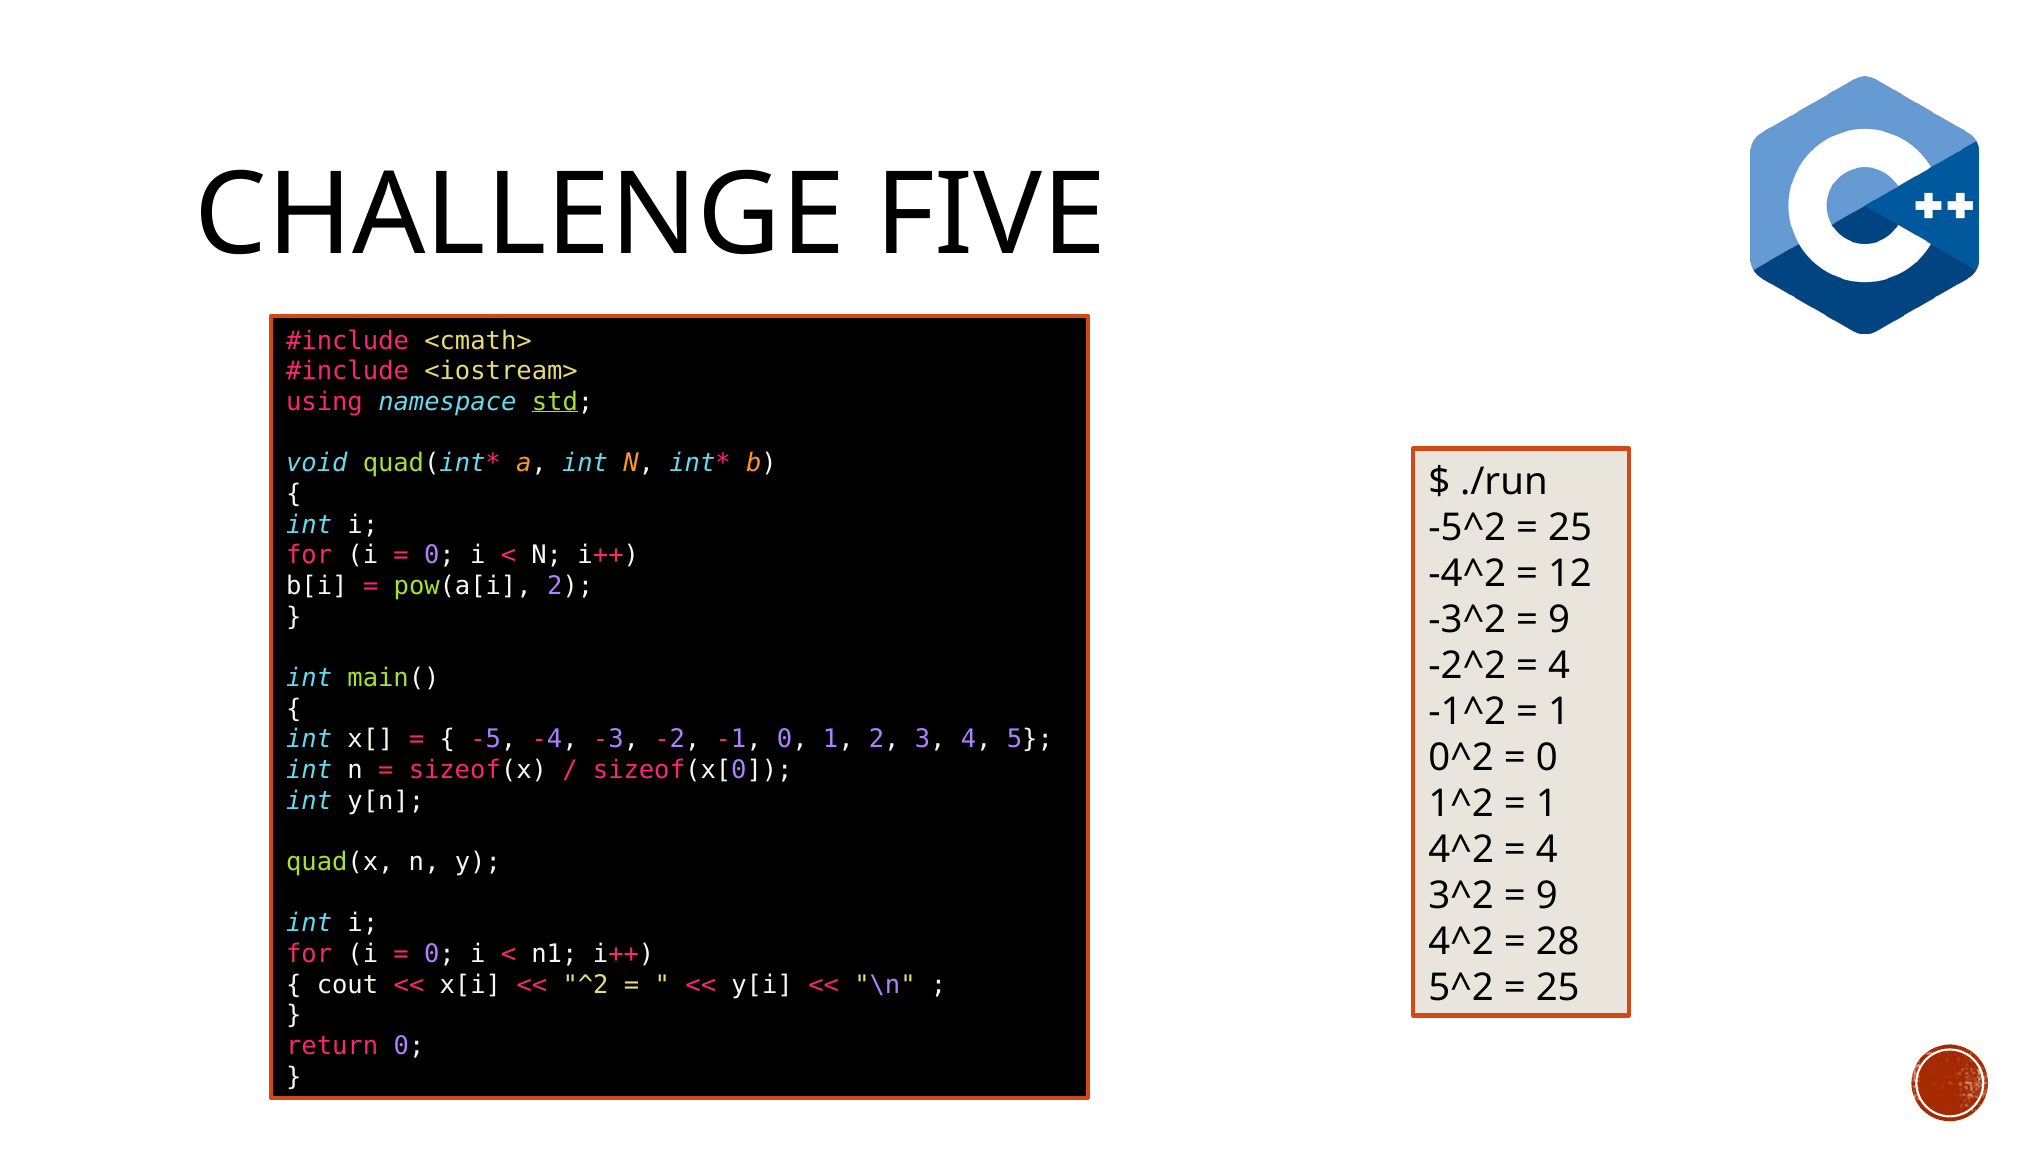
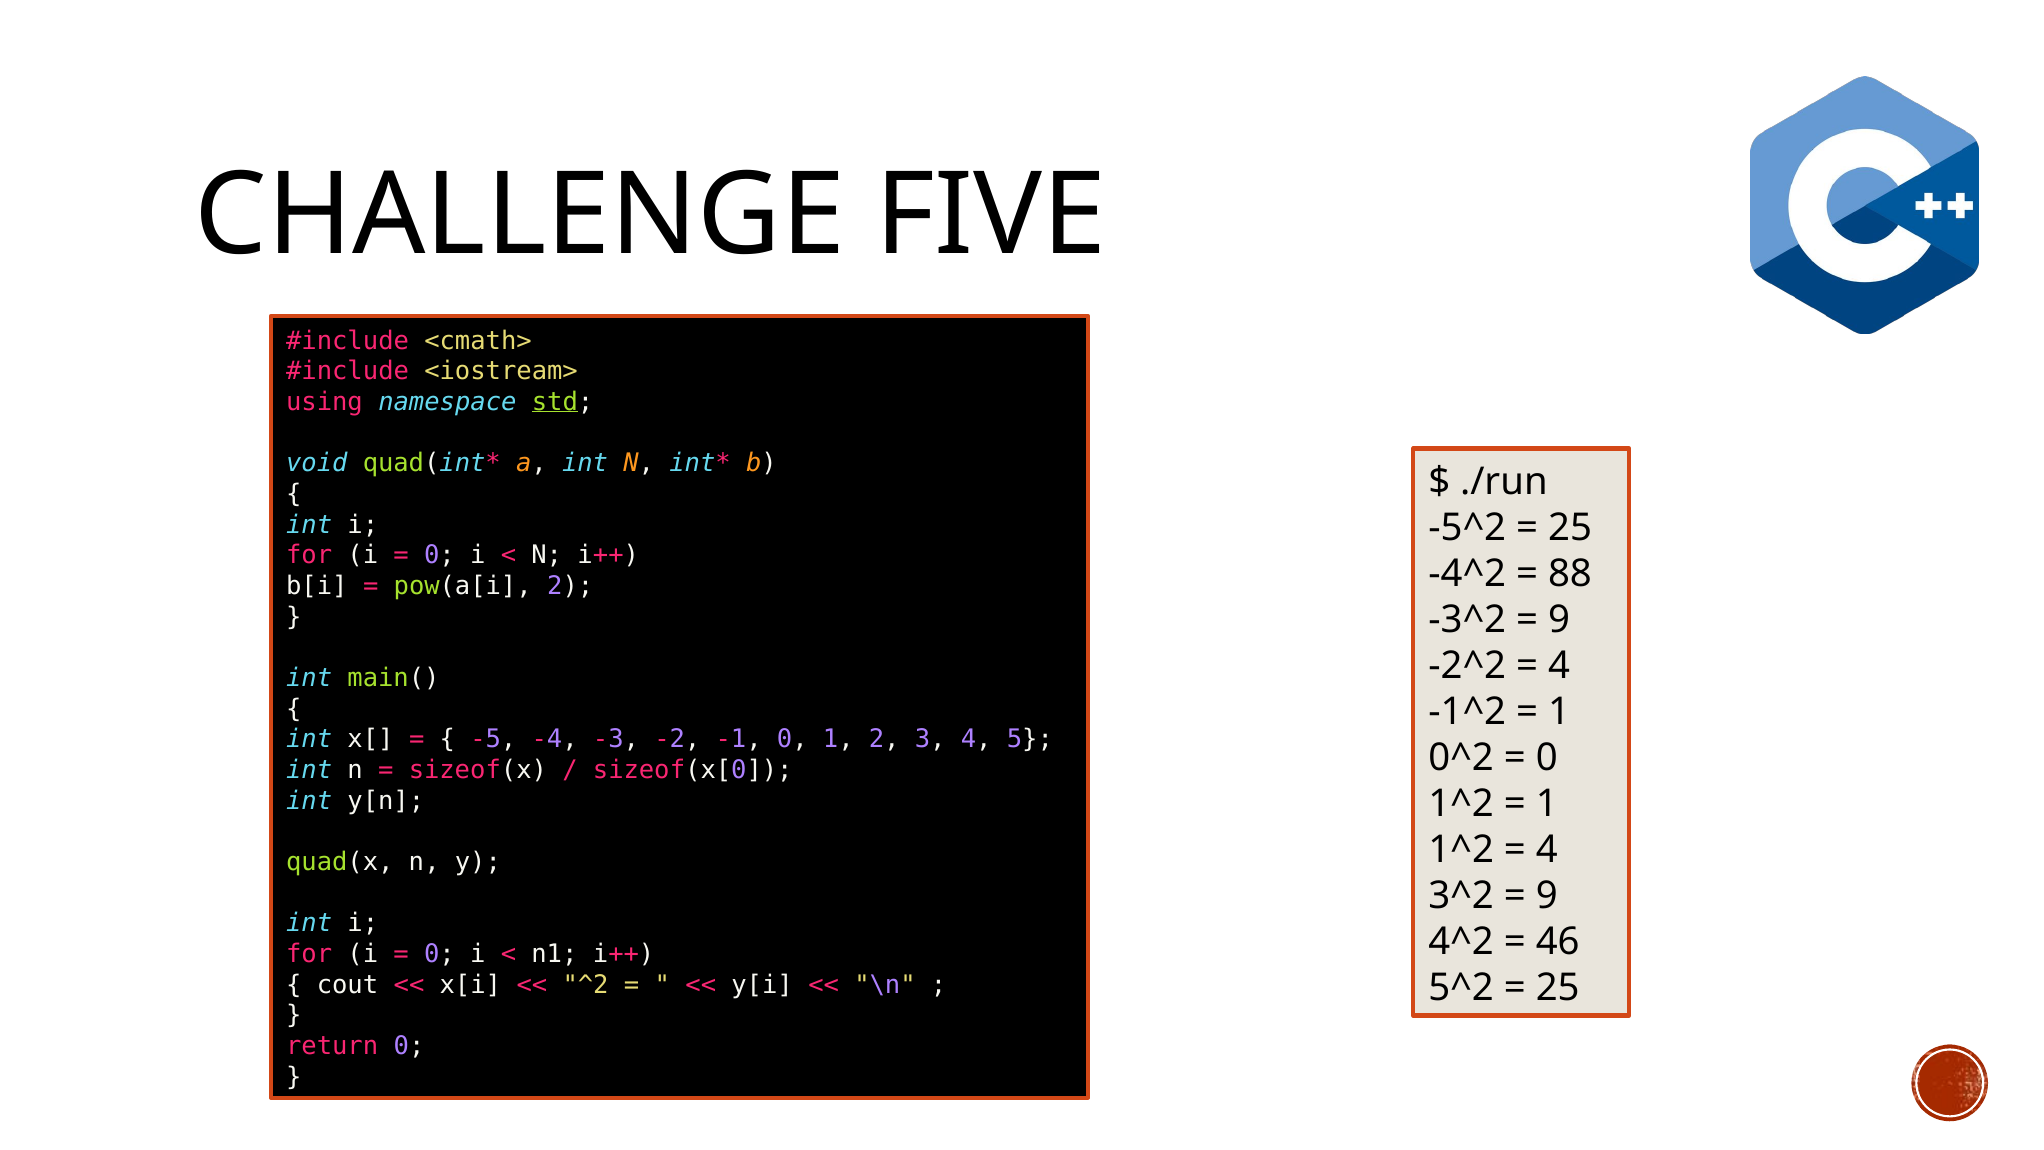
12: 12 -> 88 (1570, 574)
4^2: 4^2 -> 1^2 (1461, 850)
28: 28 -> 46 (1558, 942)
